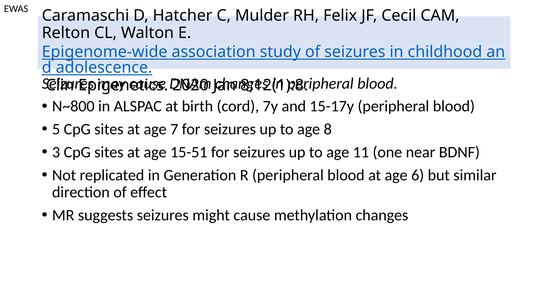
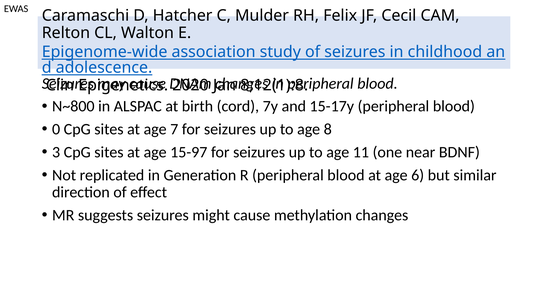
5: 5 -> 0 (56, 129)
15-51: 15-51 -> 15-97 (189, 152)
